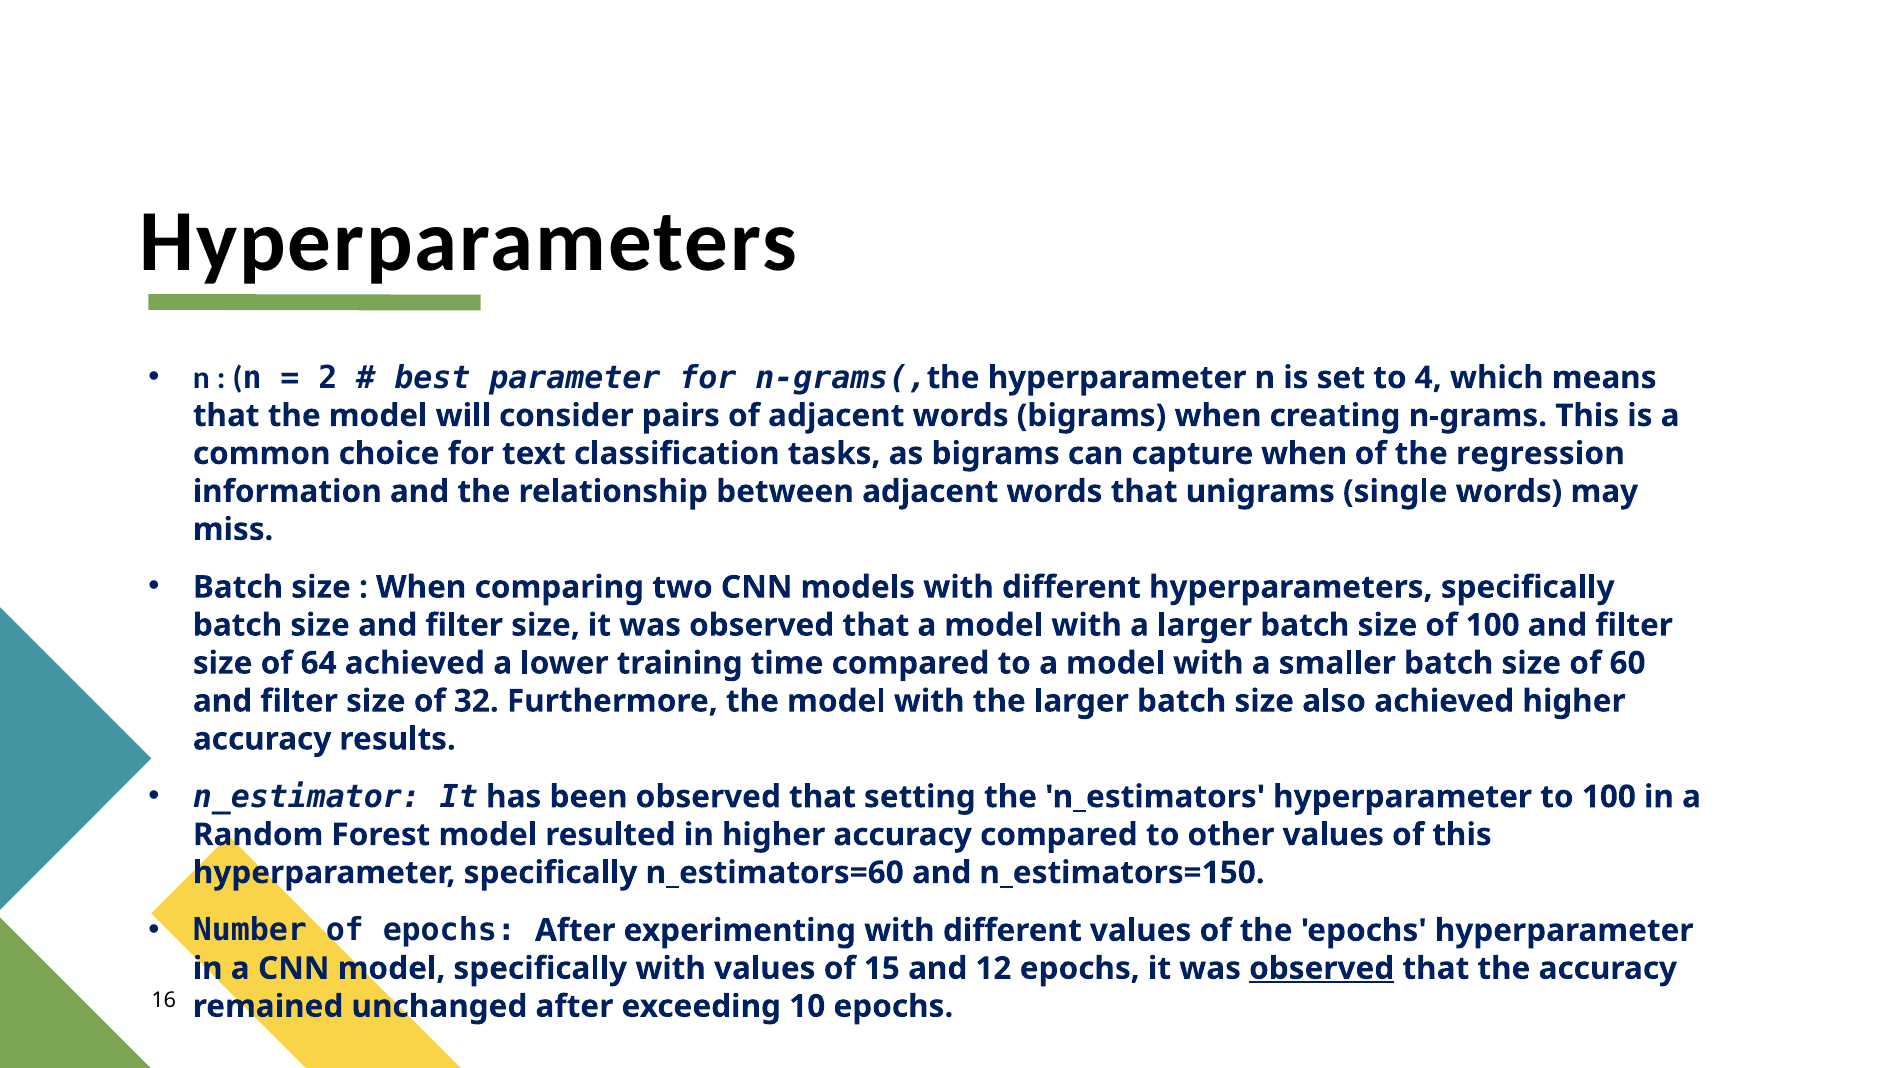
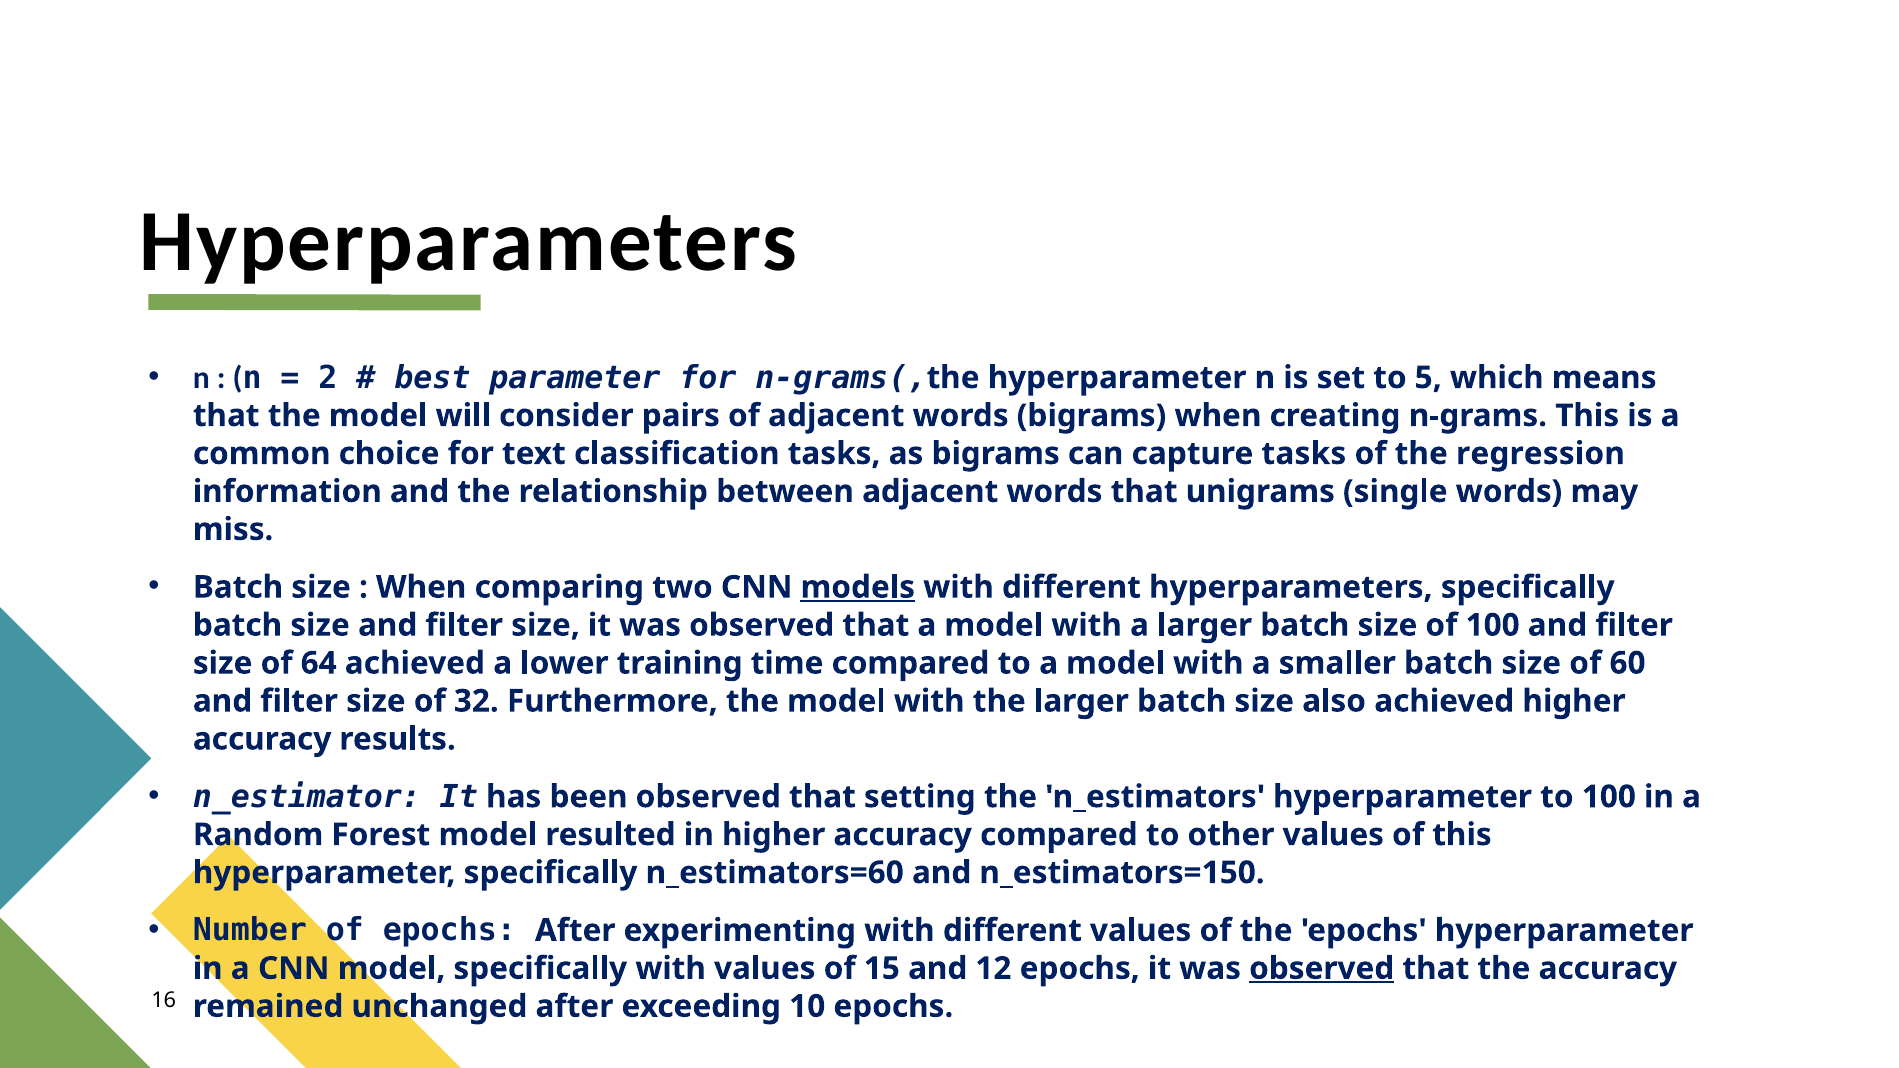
4: 4 -> 5 (1428, 378)
capture when: when -> tasks (1304, 454)
models underline: none -> present (858, 587)
